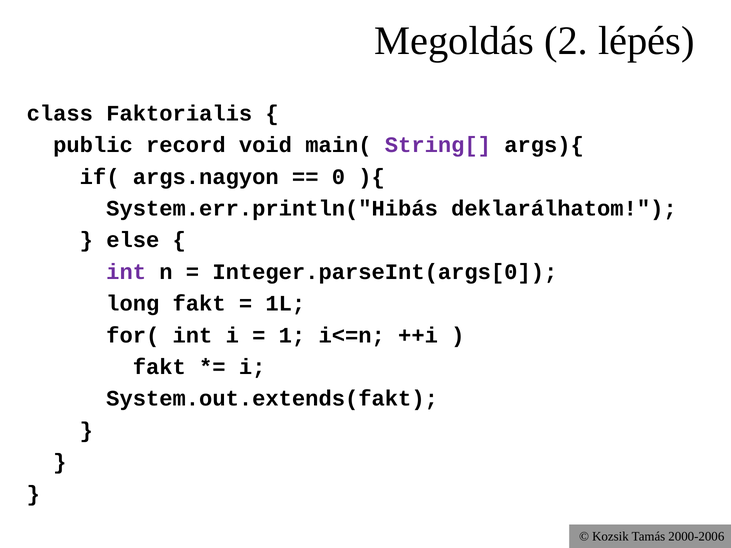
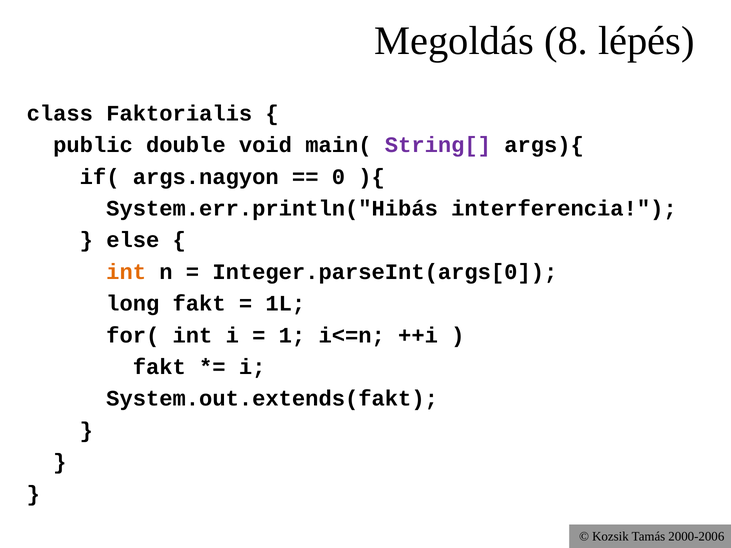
2: 2 -> 8 (566, 41)
record: record -> double (186, 145)
deklarálhatom: deklarálhatom -> interferencia (564, 208)
int colour: purple -> orange (126, 272)
